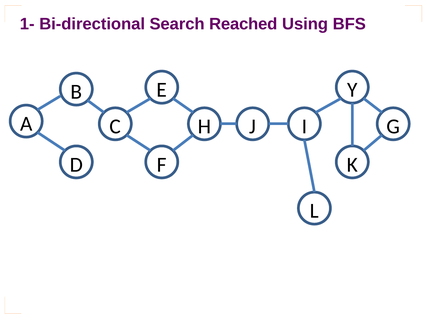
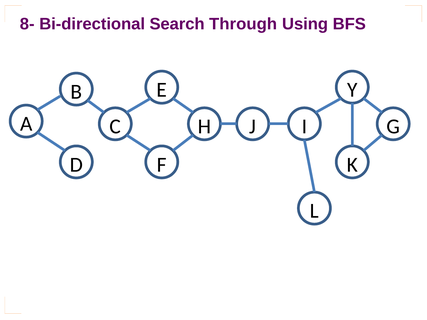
1-: 1- -> 8- (27, 24)
Reached: Reached -> Through (243, 24)
